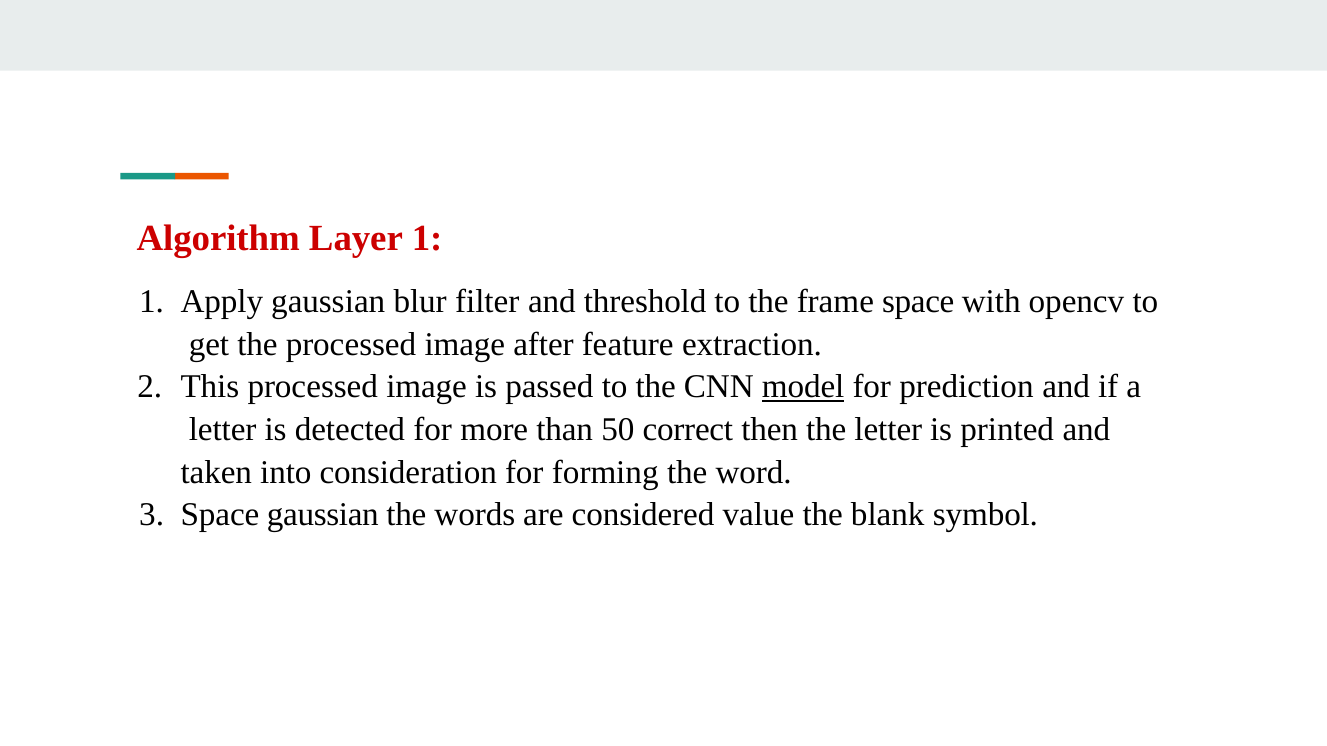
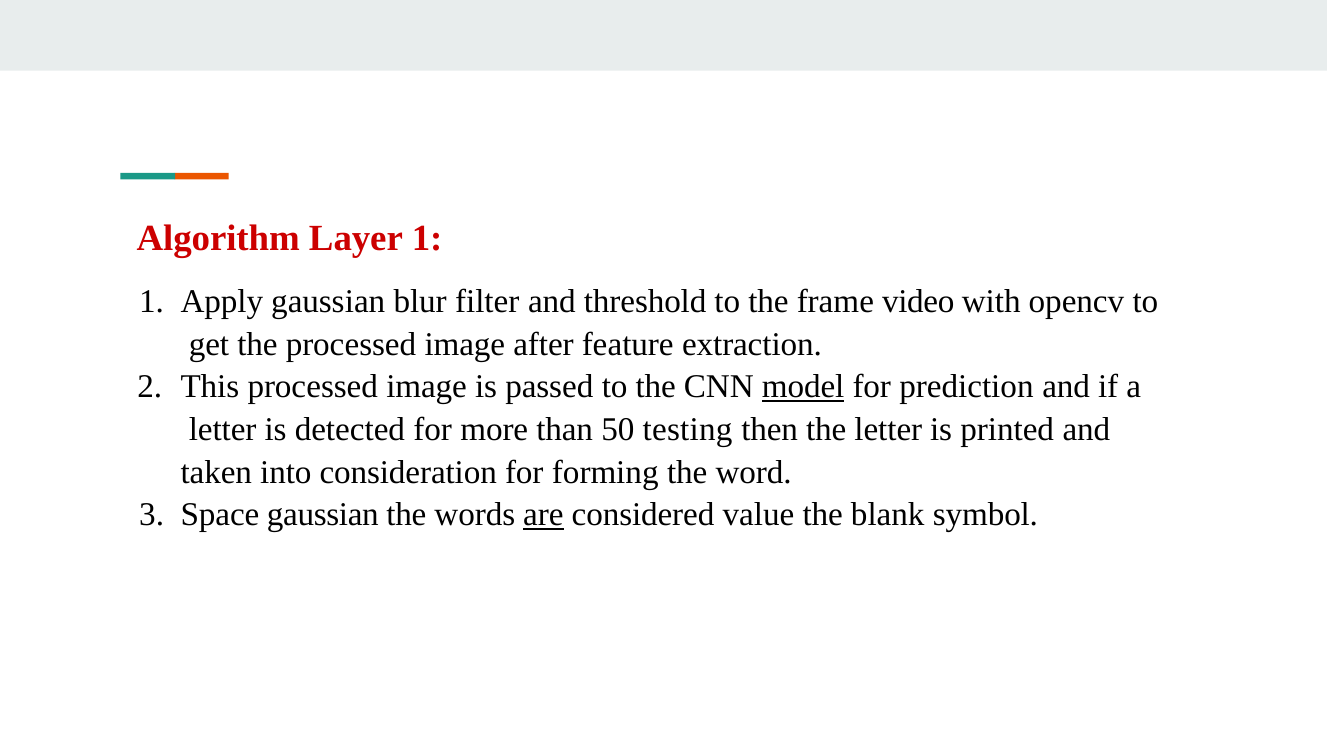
frame space: space -> video (918, 302)
correct: correct -> testing (688, 430)
are underline: none -> present (543, 515)
